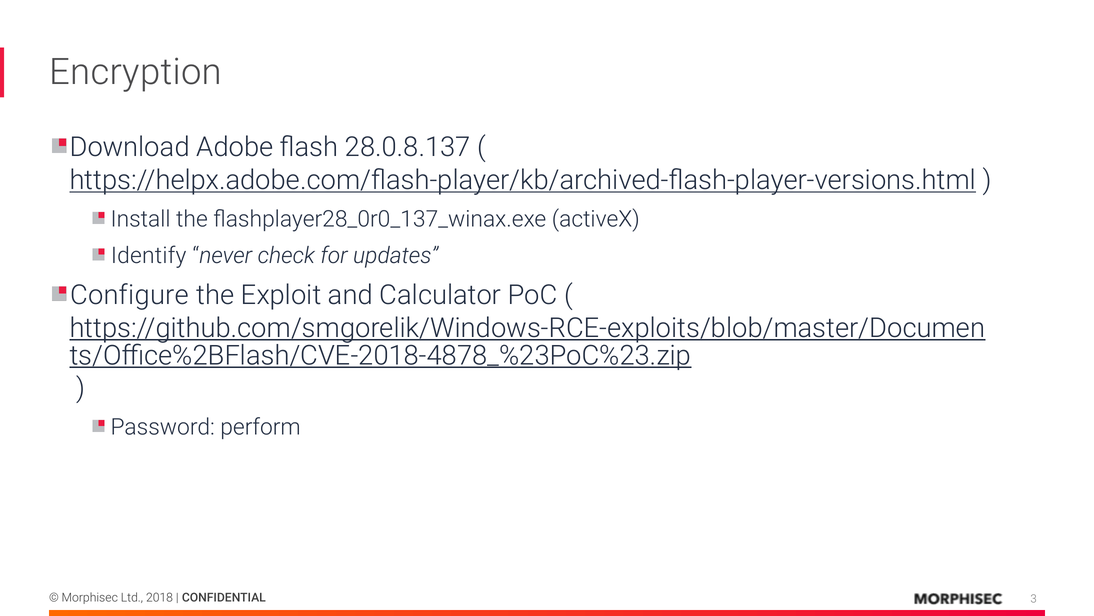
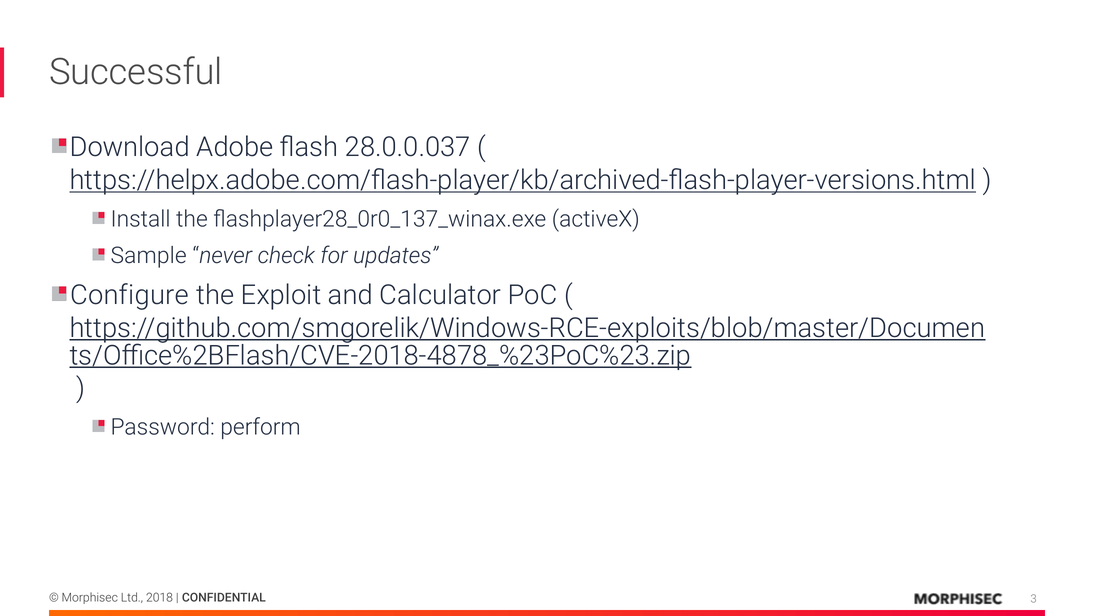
Encryption: Encryption -> Successful (136, 72)
28.0.8.137: 28.0.8.137 -> 28.0.0.037 (408, 147)
Identify: Identify -> Sample (149, 255)
